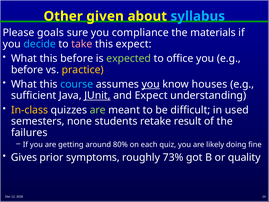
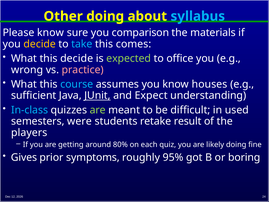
Other given: given -> doing (105, 16)
Please goals: goals -> know (51, 33)
compliance: compliance -> comparison (140, 33)
decide colour: light blue -> yellow (40, 44)
take colour: pink -> light blue (82, 44)
this expect: expect -> comes (134, 44)
this before: before -> decide (77, 58)
before: before -> wrong (27, 70)
practice colour: yellow -> pink (83, 70)
you underline: present -> none (151, 84)
In-class colour: yellow -> light blue (30, 110)
none: none -> were (79, 121)
failures: failures -> players (29, 132)
73%: 73% -> 95% (173, 157)
quality: quality -> boring (244, 157)
